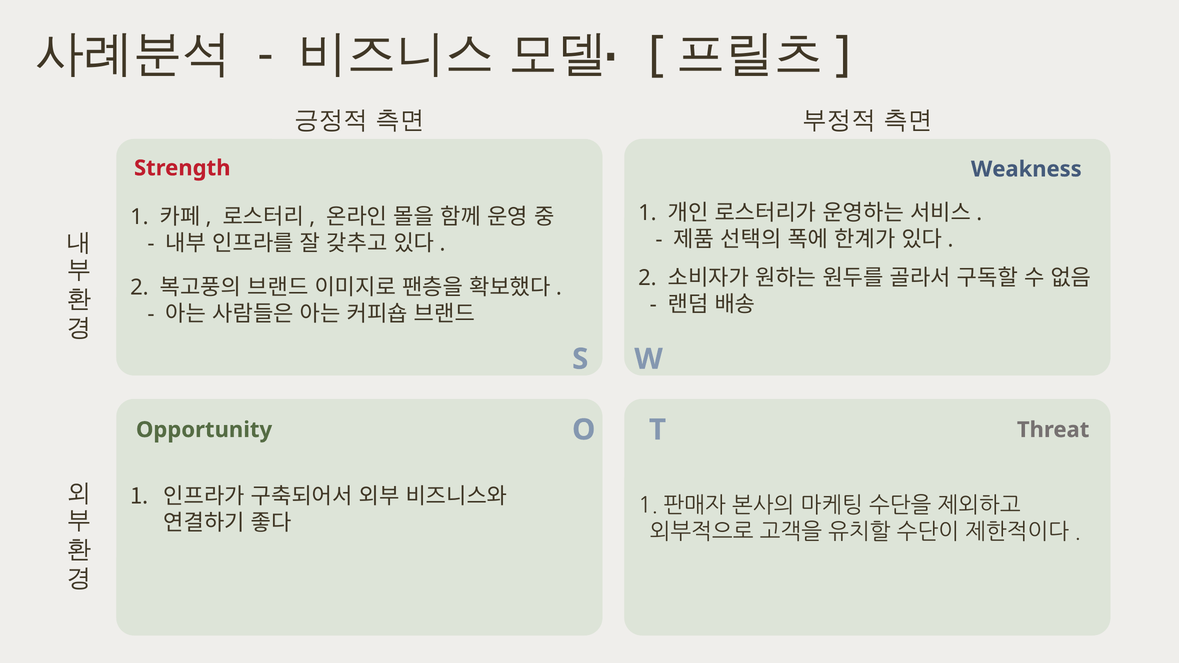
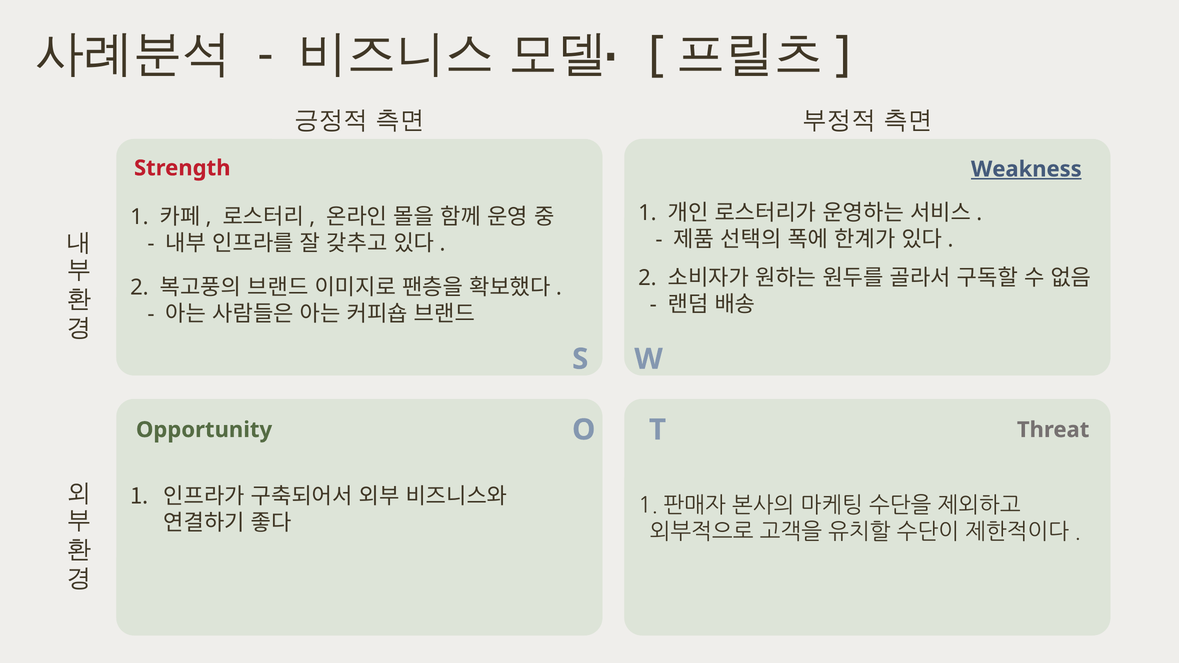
Weakness underline: none -> present (1026, 169)
